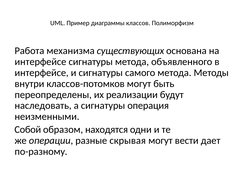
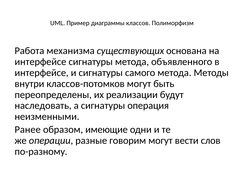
Собой: Собой -> Ранее (28, 130)
находятся: находятся -> имеющие (107, 130)
скрывая: скрывая -> говорим (128, 141)
дает: дает -> слов (211, 141)
